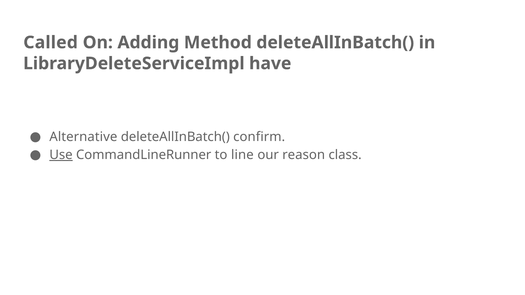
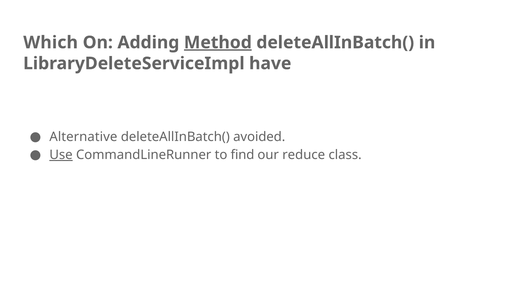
Called: Called -> Which (51, 43)
Method underline: none -> present (218, 43)
confirm: confirm -> avoided (259, 137)
line: line -> find (242, 155)
reason: reason -> reduce (304, 155)
